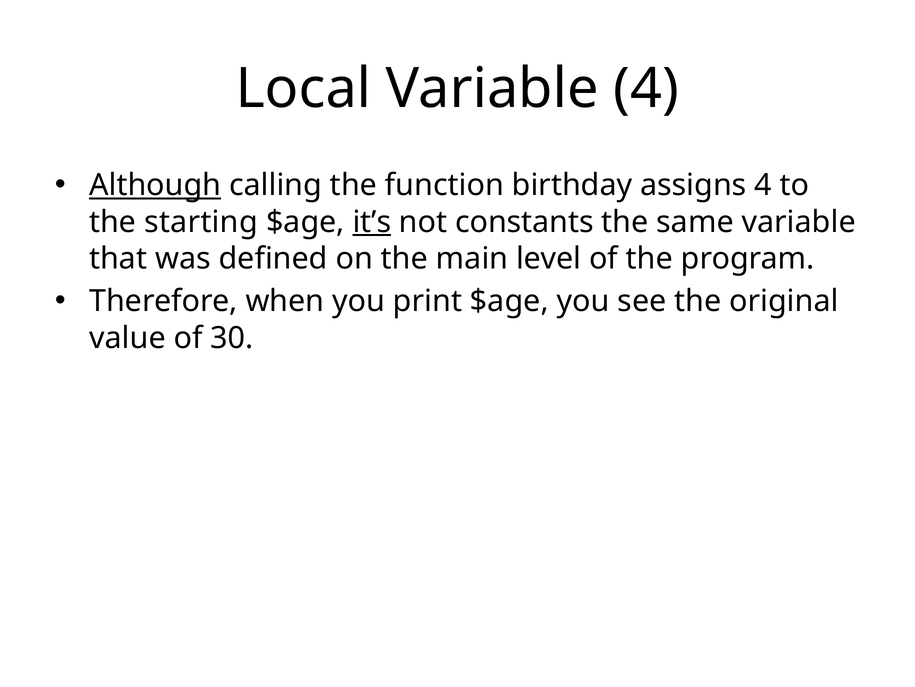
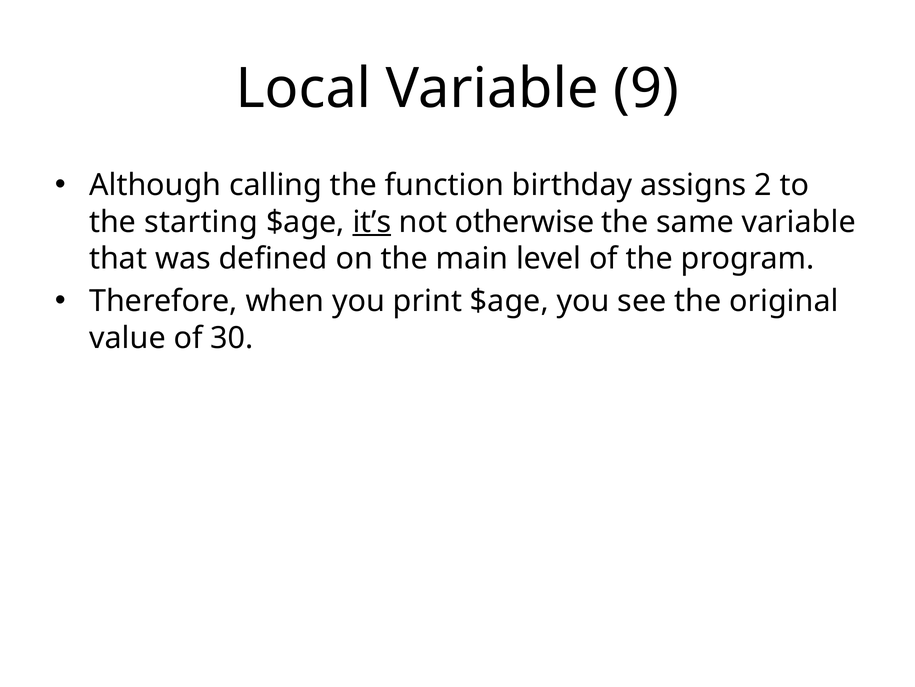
Variable 4: 4 -> 9 (646, 89)
Although underline: present -> none (155, 185)
assigns 4: 4 -> 2 (763, 185)
constants: constants -> otherwise (525, 222)
